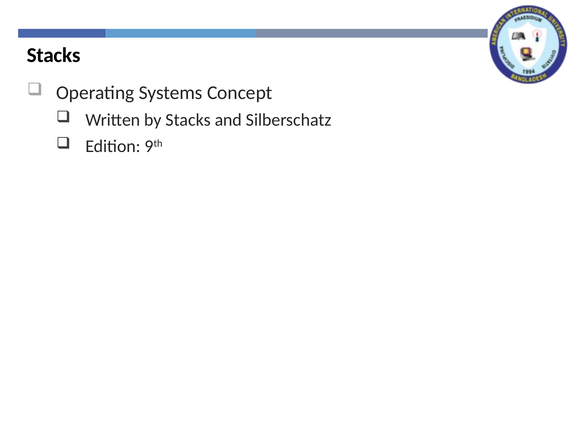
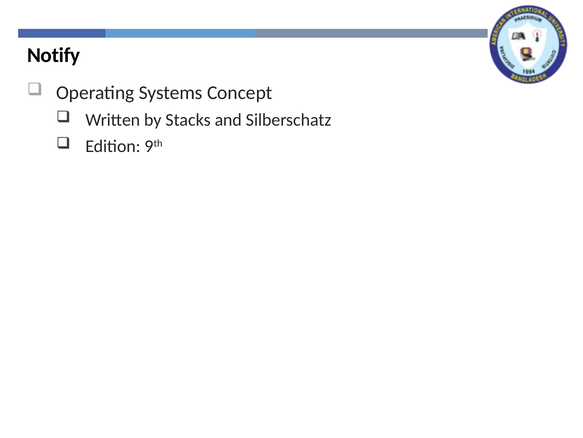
Stacks: Stacks -> Notify (54, 55)
